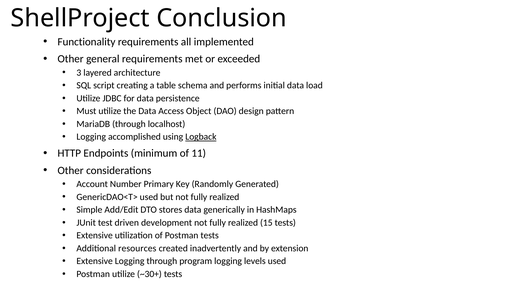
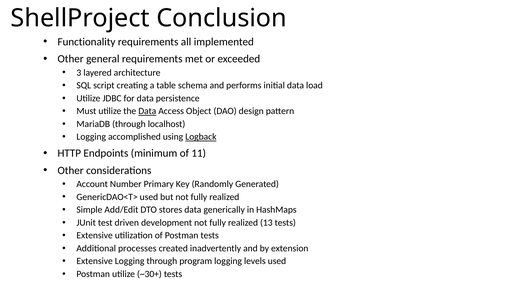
Data underline: none -> present (147, 111)
15: 15 -> 13 (266, 223)
resources: resources -> processes (137, 248)
